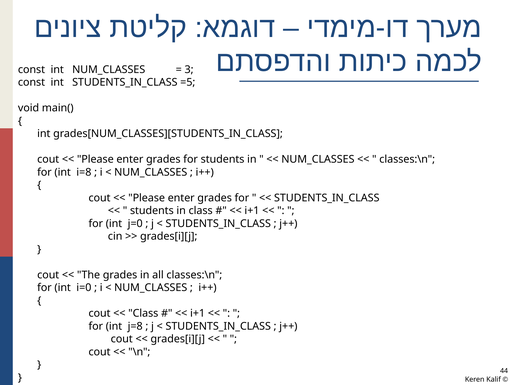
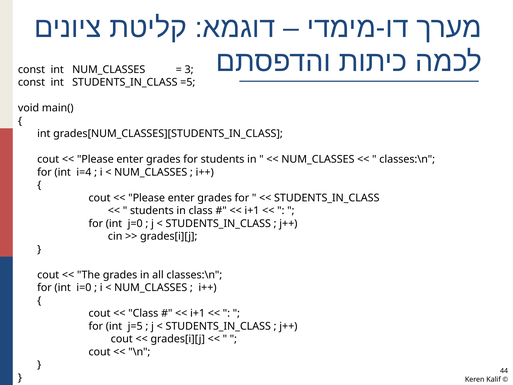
i=8: i=8 -> i=4 (84, 172)
j=8: j=8 -> j=5 (135, 326)
